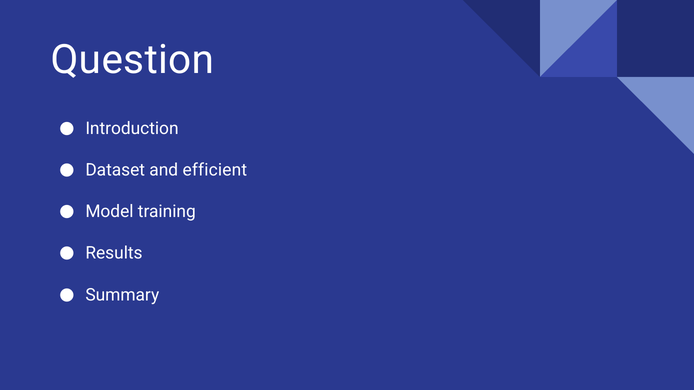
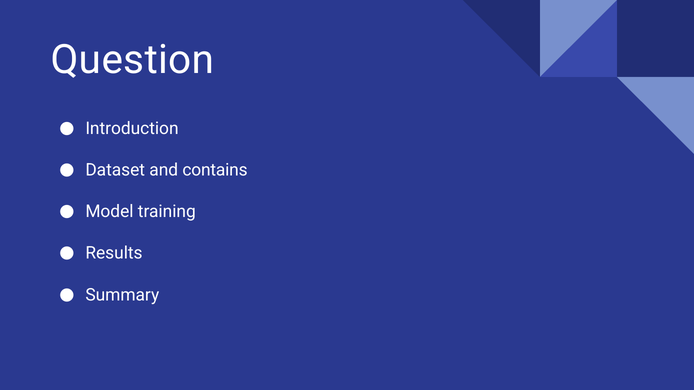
efficient: efficient -> contains (215, 170)
